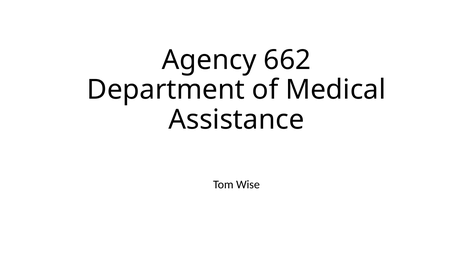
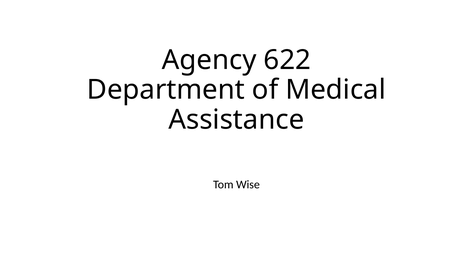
662: 662 -> 622 (287, 60)
